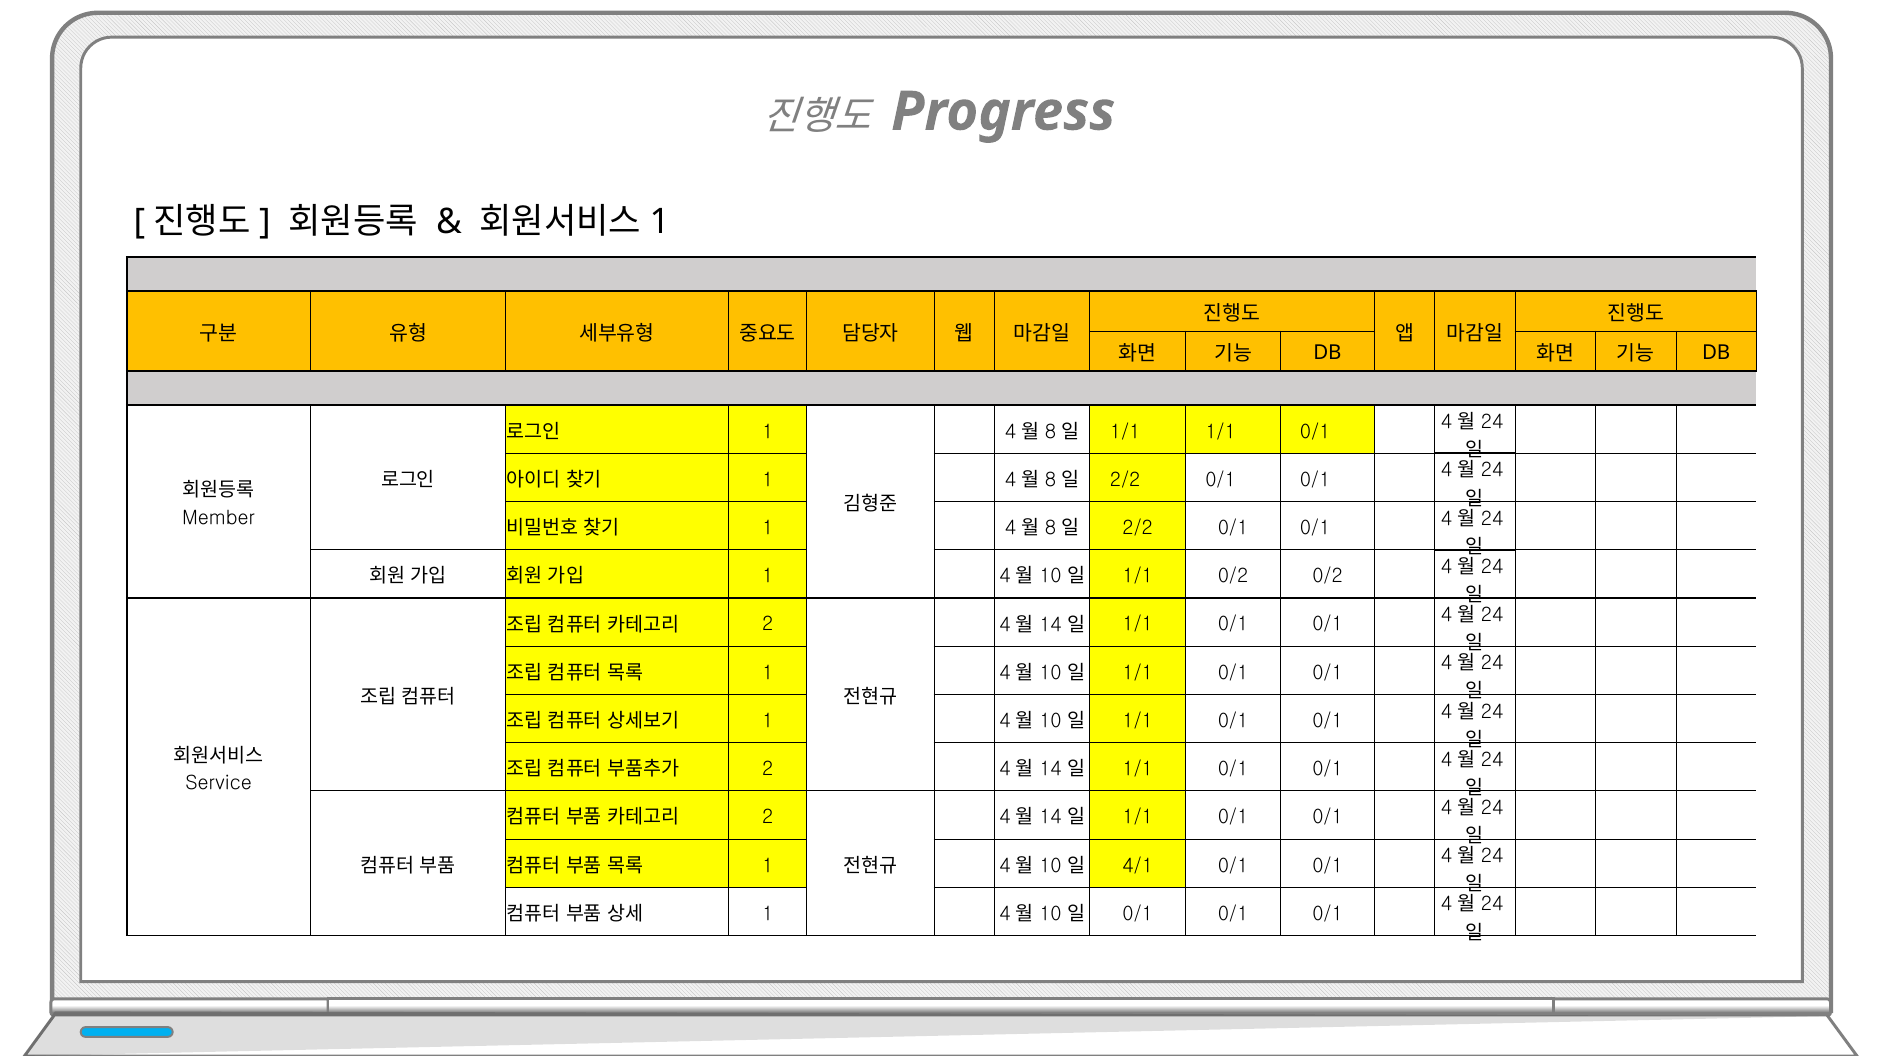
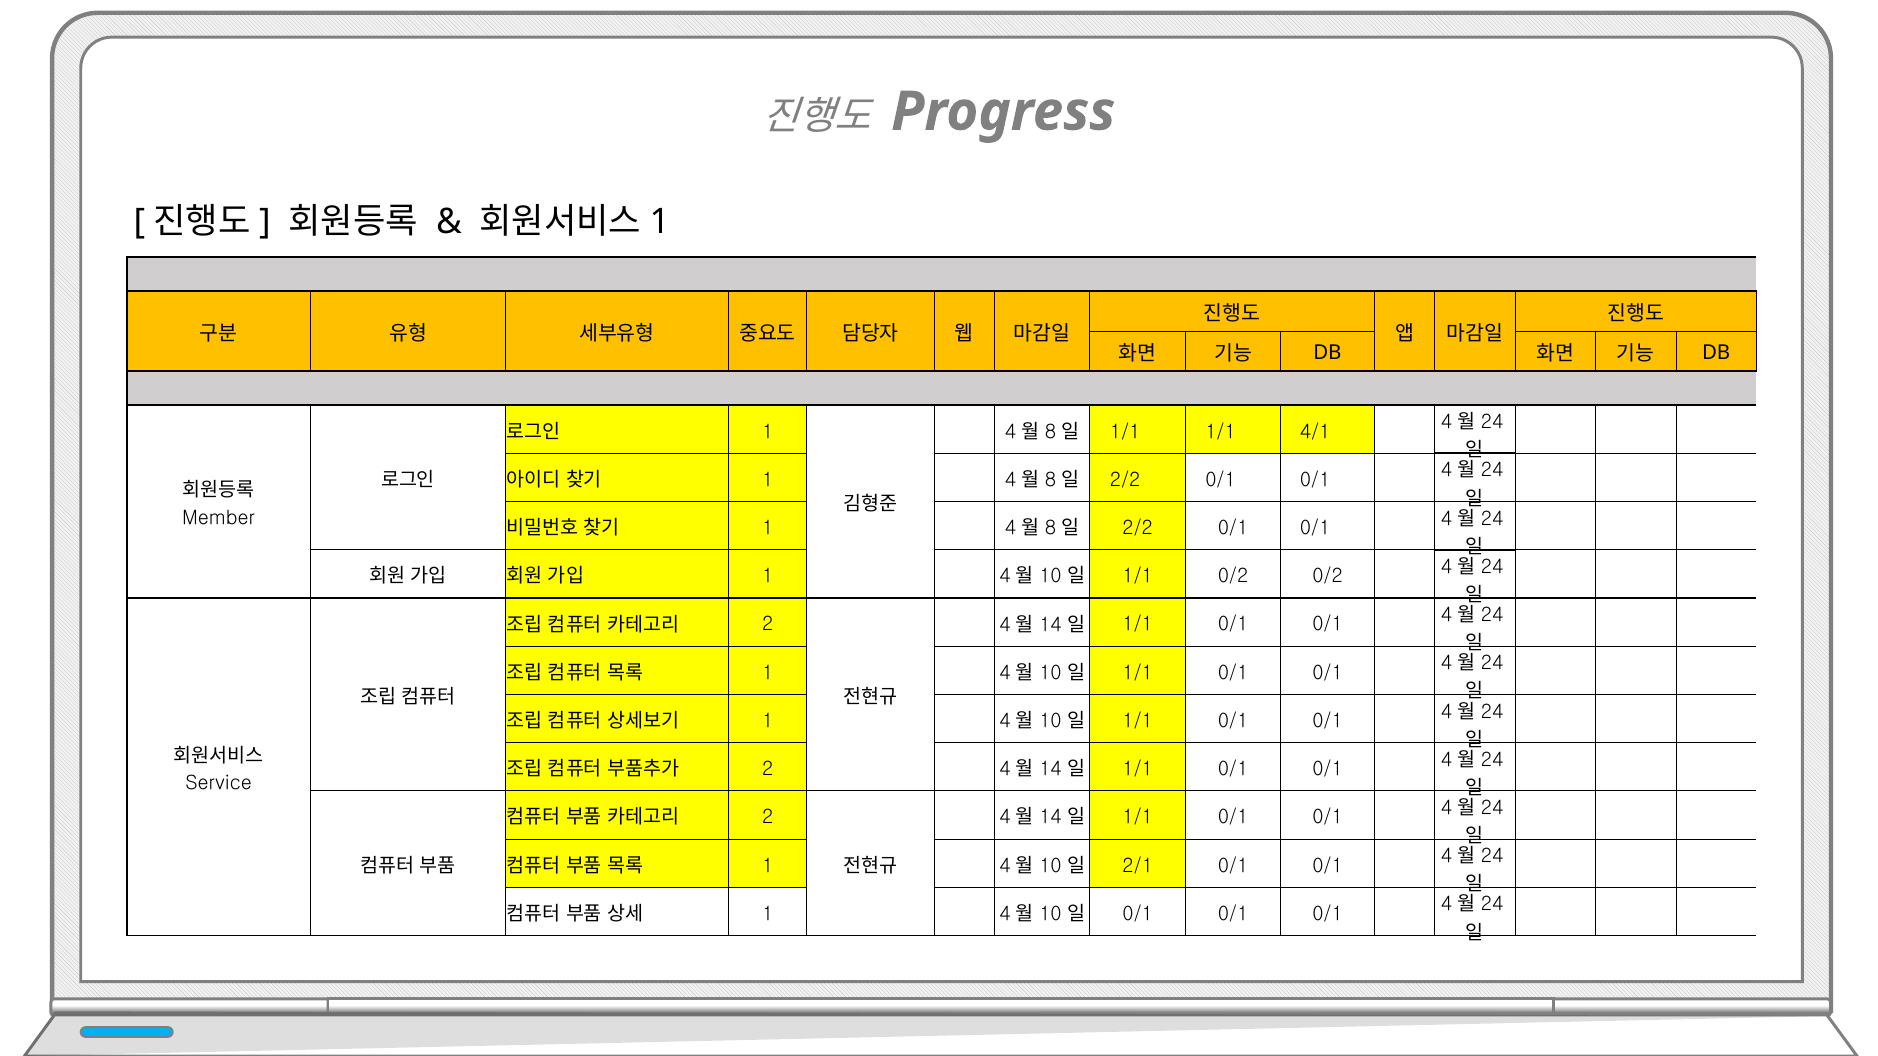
1/1 1/1 0/1: 0/1 -> 4/1 (1315, 432)
4/1: 4/1 -> 2/1 (1138, 866)
